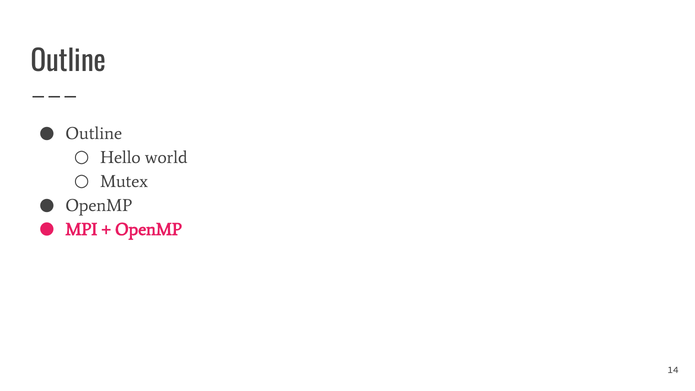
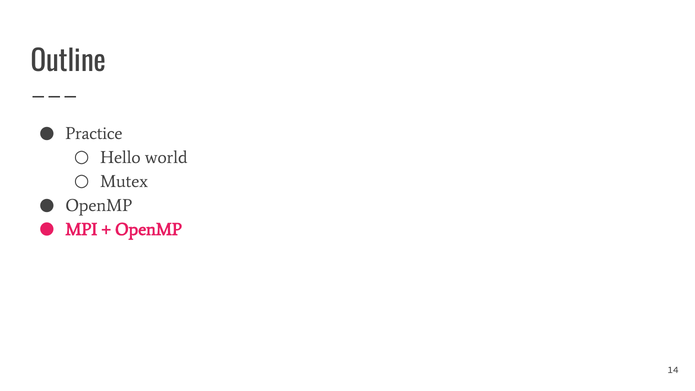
Outline: Outline -> Practice (94, 133)
